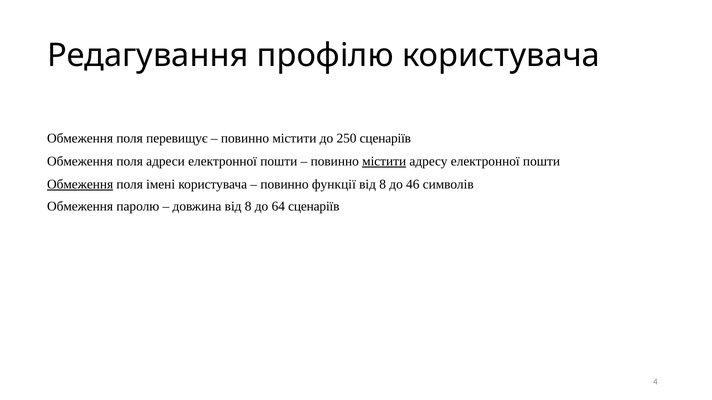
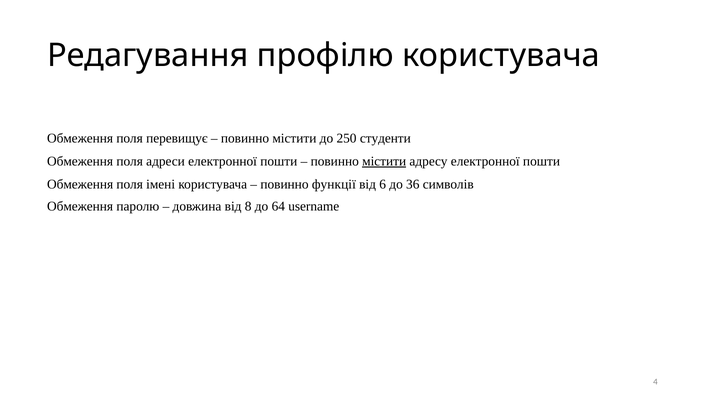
250 сценаріїв: сценаріїв -> студенти (385, 138)
Обмеження underline: present -> none (80, 184)
8: 8 -> 6 (383, 184)
46: 46 -> 36 (413, 184)
64 сценаріїв: сценаріїв -> username (314, 206)
